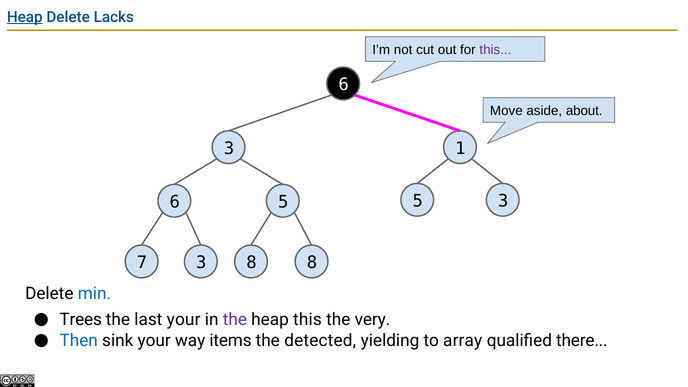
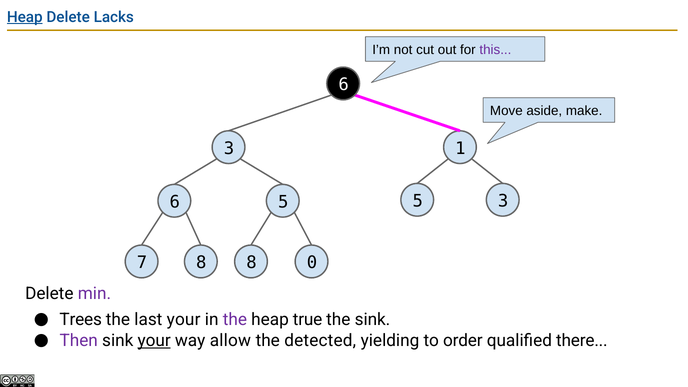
about: about -> make (584, 111)
7 3: 3 -> 8 (201, 263)
8 8: 8 -> 0 (312, 263)
min colour: blue -> purple (94, 293)
heap this: this -> true (308, 320)
the very: very -> sink (372, 320)
Then colour: blue -> purple (79, 340)
your underline: none -> present (154, 340)
items: items -> allow (230, 340)
array: array -> order (463, 340)
